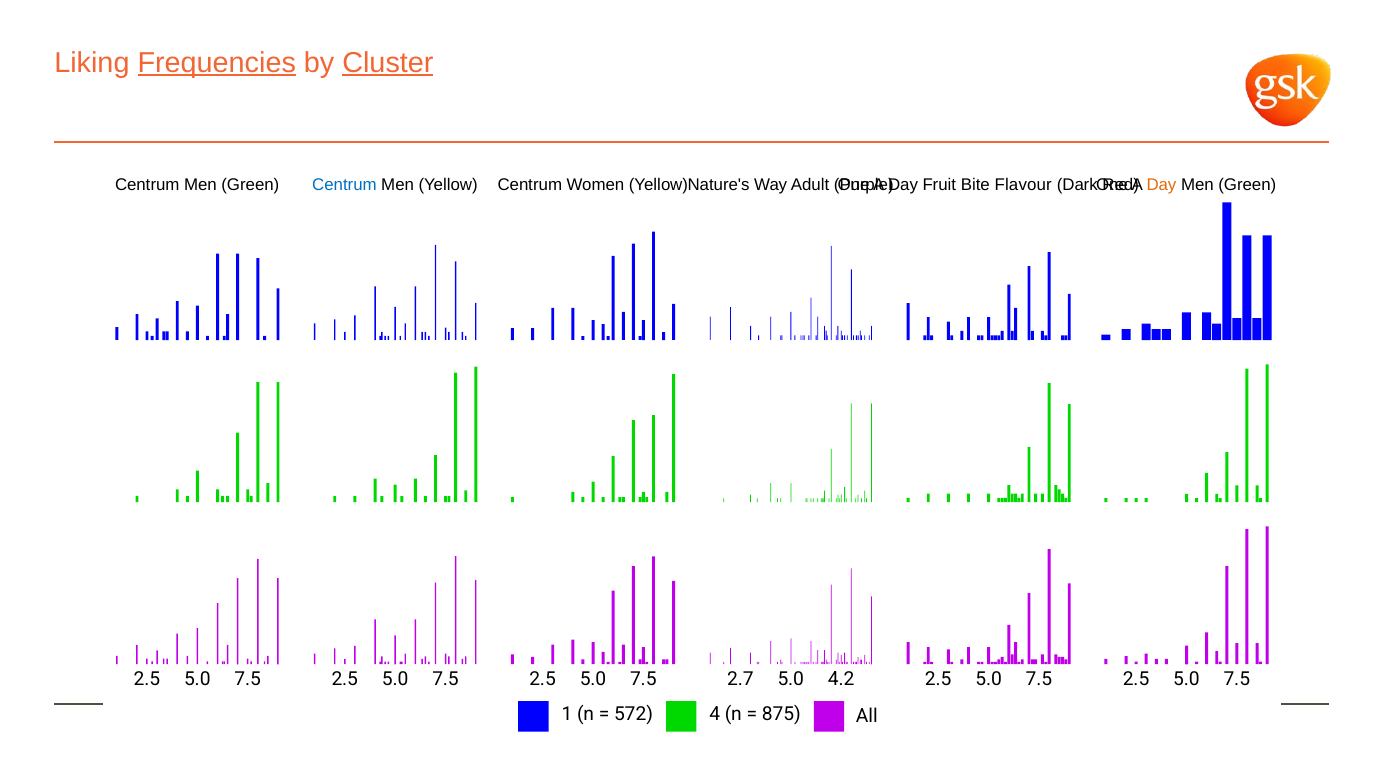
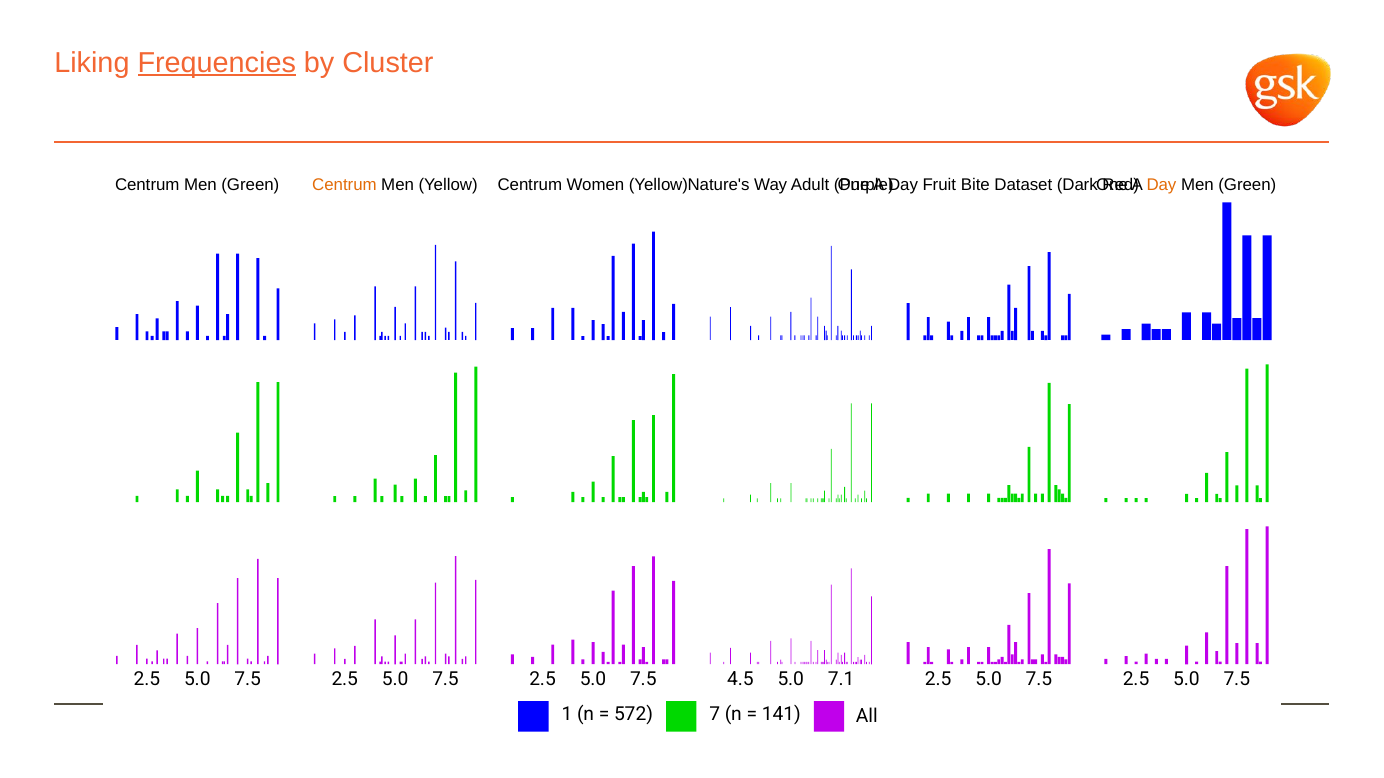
Cluster underline: present -> none (388, 63)
Centrum colour: blue -> orange (344, 185)
Flavour: Flavour -> Dataset (1023, 185)
2.7: 2.7 -> 4.5 (740, 680)
4.2: 4.2 -> 7.1 (841, 680)
4: 4 -> 7 (715, 714)
875: 875 -> 141 (781, 714)
